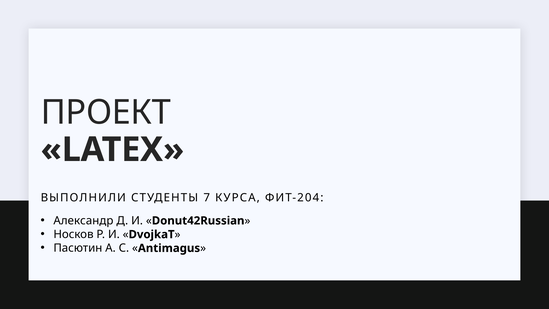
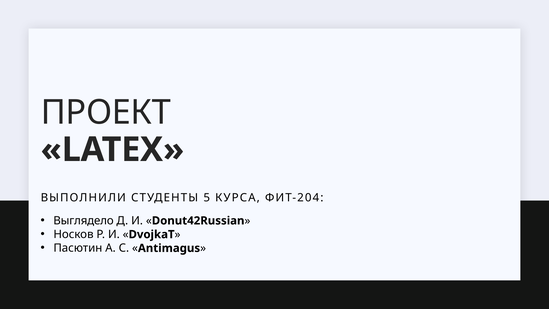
7: 7 -> 5 (207, 197)
Александр: Александр -> Выглядело (84, 221)
